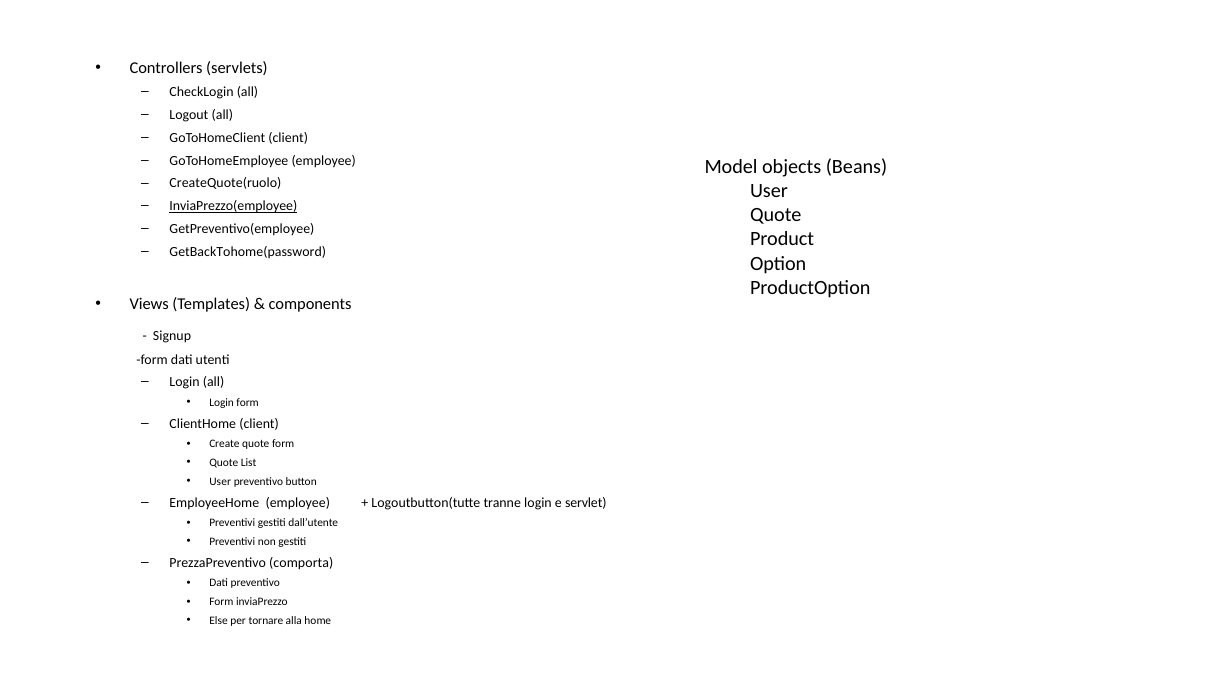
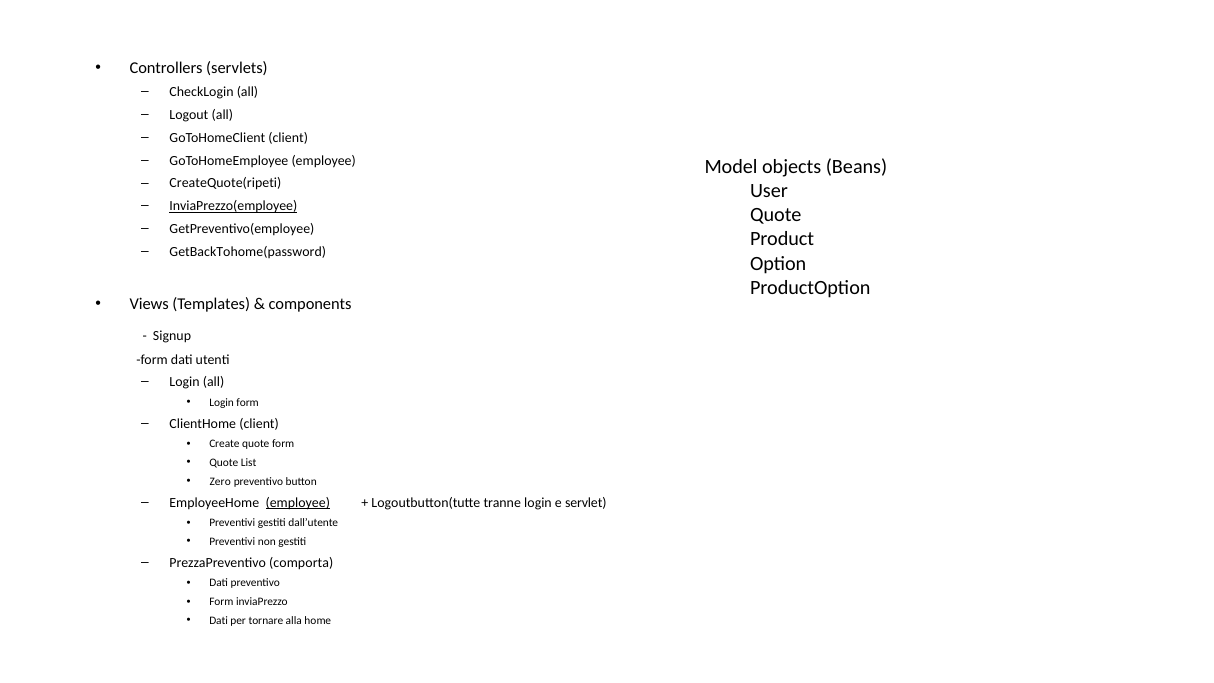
CreateQuote(ruolo: CreateQuote(ruolo -> CreateQuote(ripeti (225, 183)
User: User -> Zero (220, 481)
employee underline: none -> present (298, 503)
Else: Else -> Dati (219, 621)
